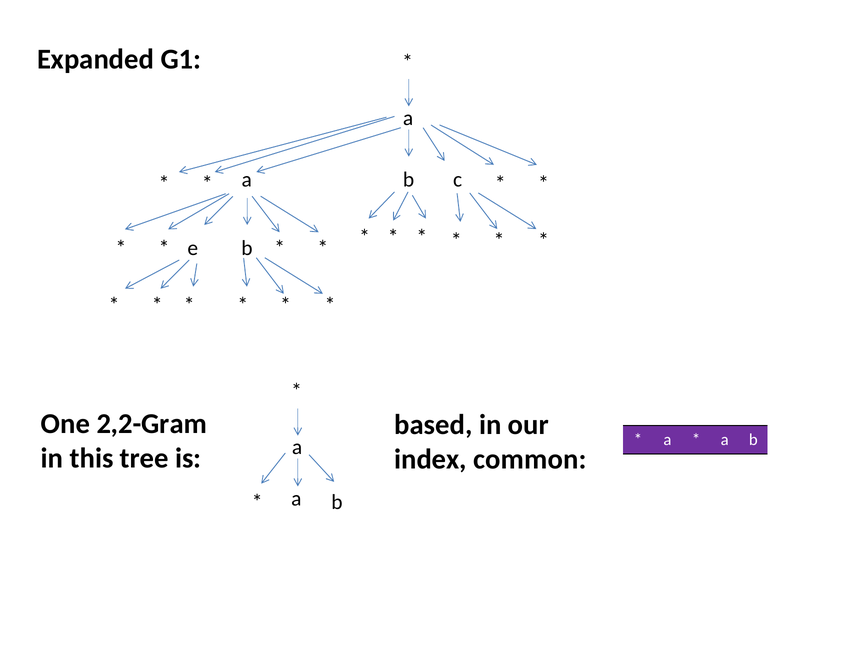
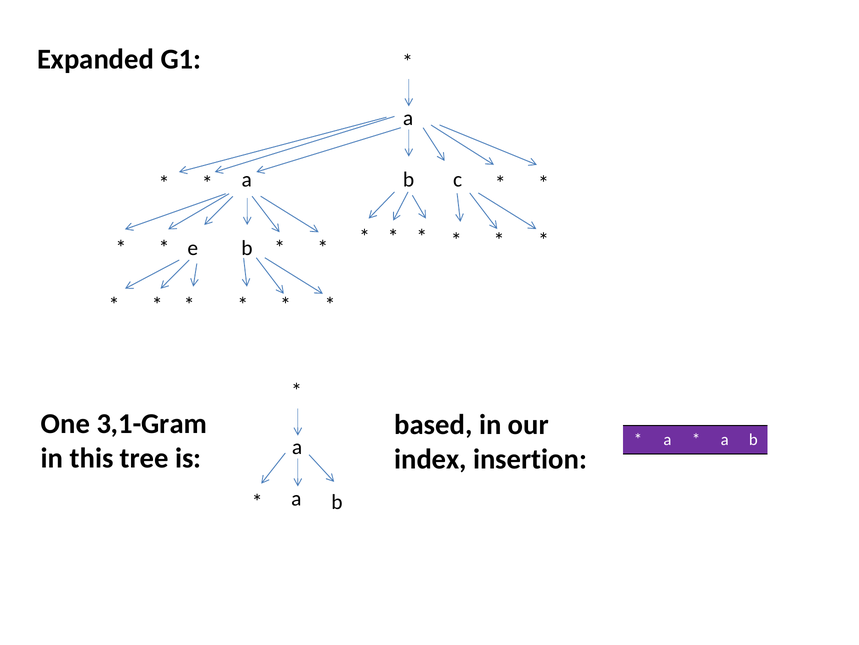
2,2-Gram: 2,2-Gram -> 3,1-Gram (152, 423)
common: common -> insertion (530, 459)
